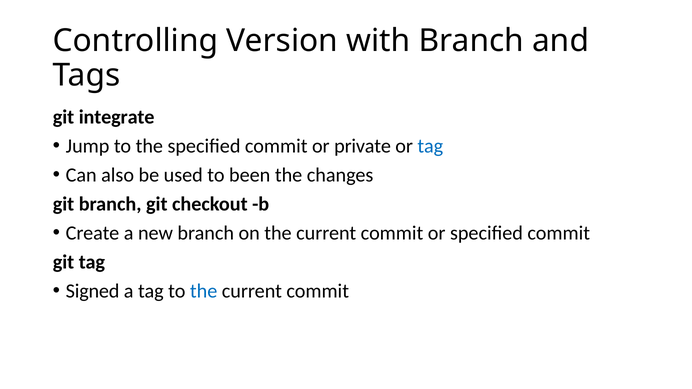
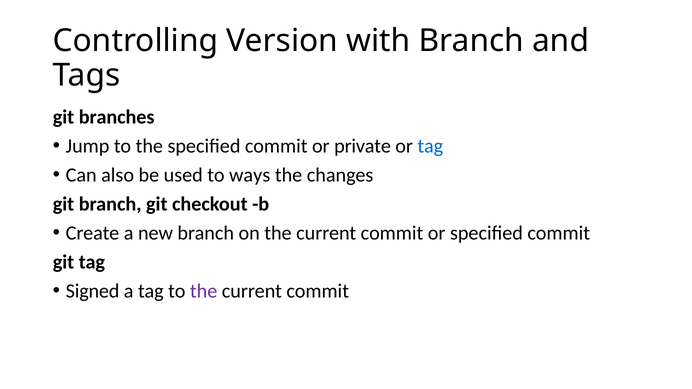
integrate: integrate -> branches (117, 117)
been: been -> ways (250, 175)
the colour: blue -> purple (204, 291)
